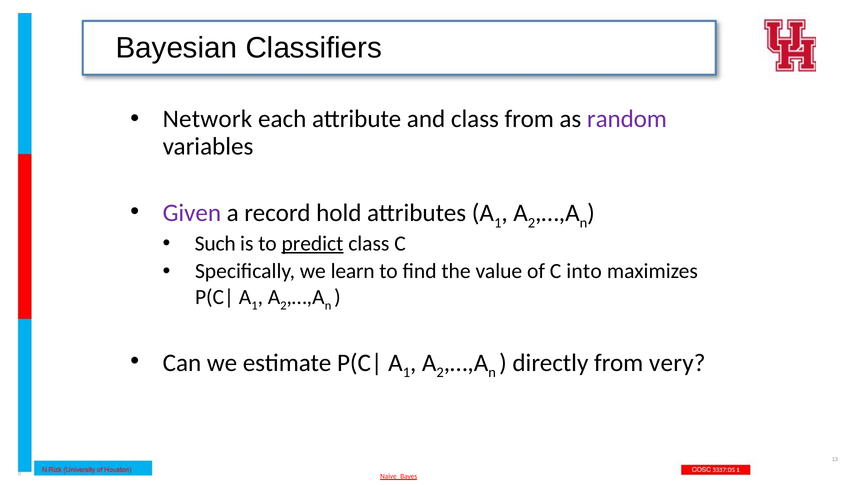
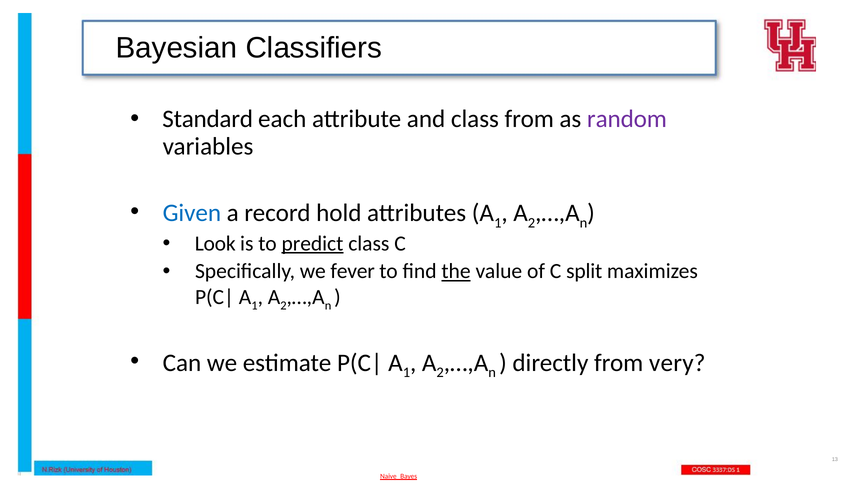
Network: Network -> Standard (208, 119)
Given colour: purple -> blue (192, 213)
Such: Such -> Look (215, 244)
learn: learn -> fever (353, 271)
the underline: none -> present (456, 271)
into: into -> split (584, 271)
